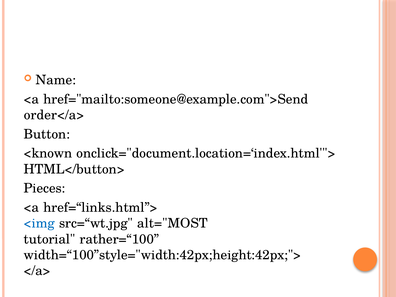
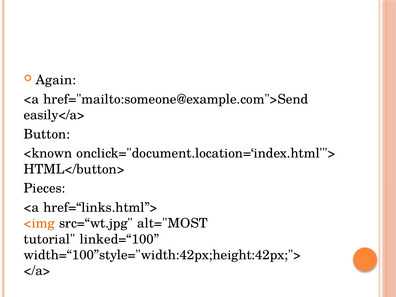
Name: Name -> Again (56, 80)
order</a>: order</a> -> easily</a> (54, 115)
<img colour: blue -> orange (39, 223)
rather=“100: rather=“100 -> linked=“100 (119, 239)
